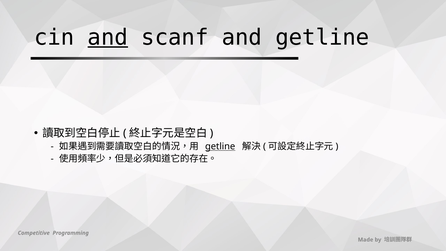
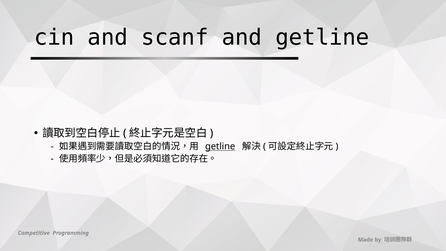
and underline: present -> none (108, 37)
